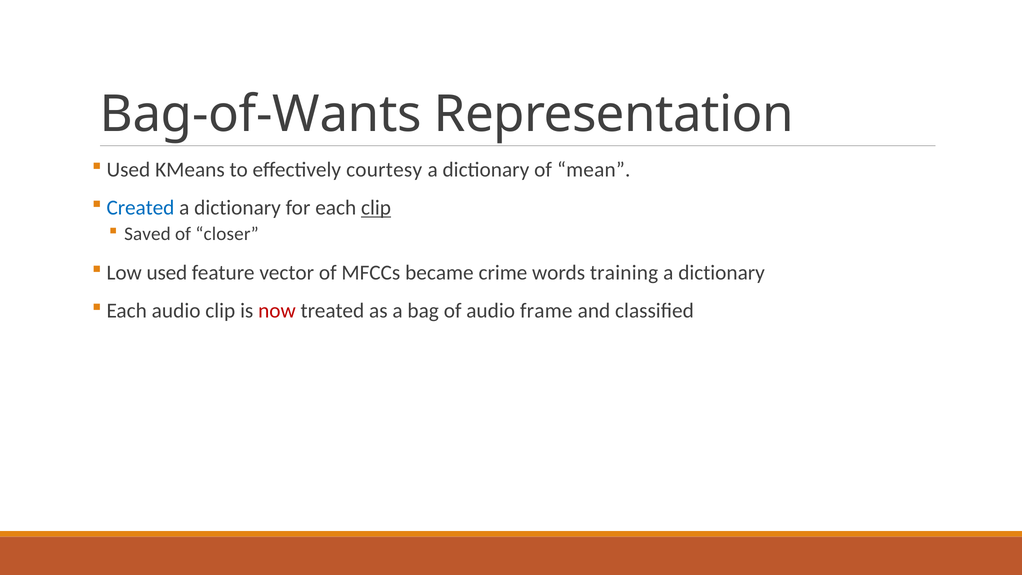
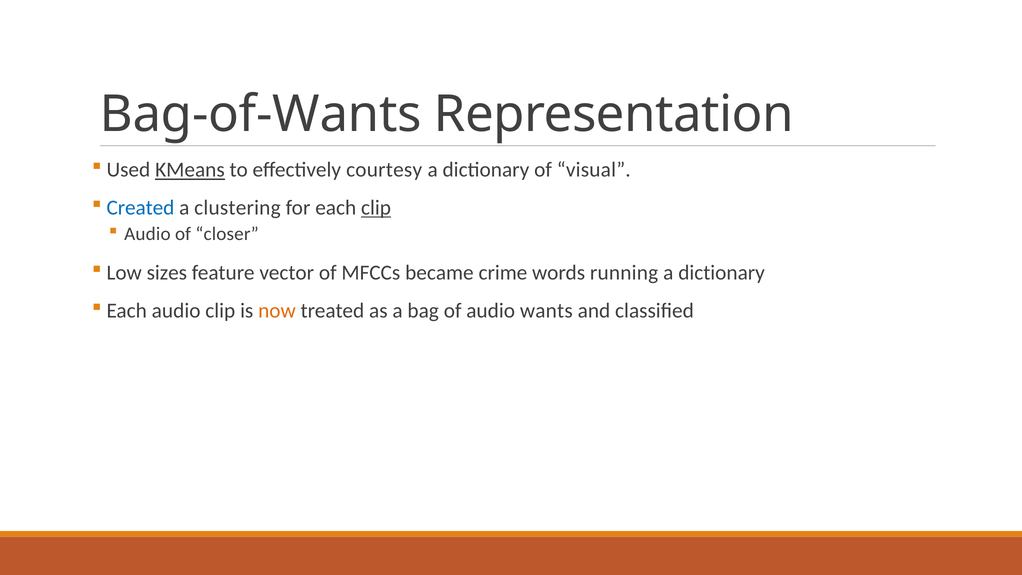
KMeans underline: none -> present (190, 170)
mean: mean -> visual (594, 170)
dictionary: dictionary -> clustering (237, 208)
Saved: Saved -> Audio (147, 234)
Low used: used -> sizes (167, 273)
training: training -> running (624, 273)
now colour: red -> orange (277, 311)
frame: frame -> wants (546, 311)
